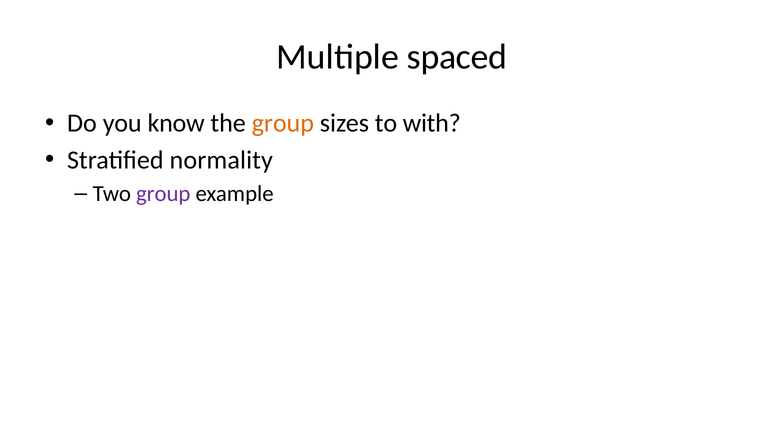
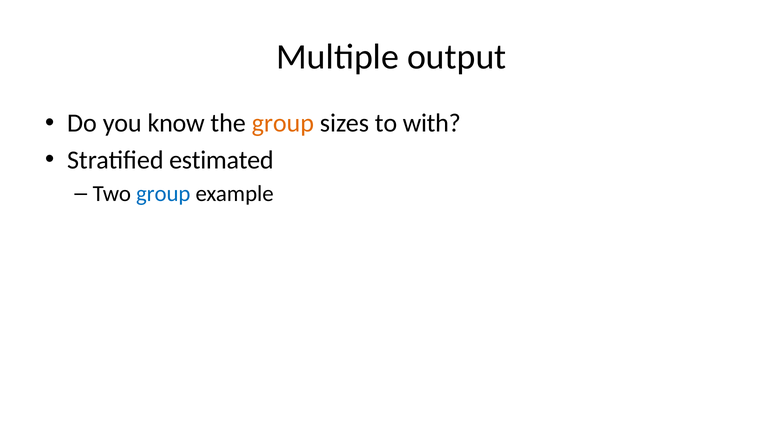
spaced: spaced -> output (457, 57)
normality: normality -> estimated (221, 160)
group colour: purple -> blue (163, 193)
